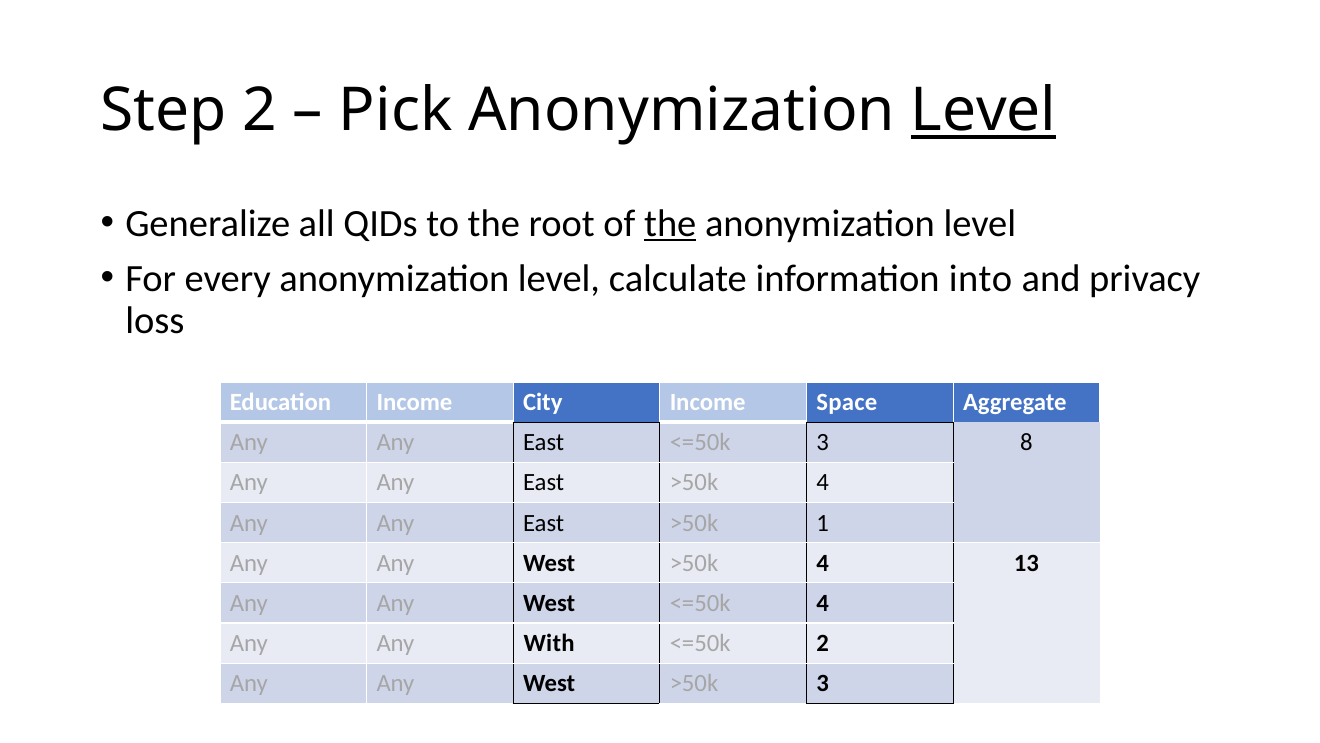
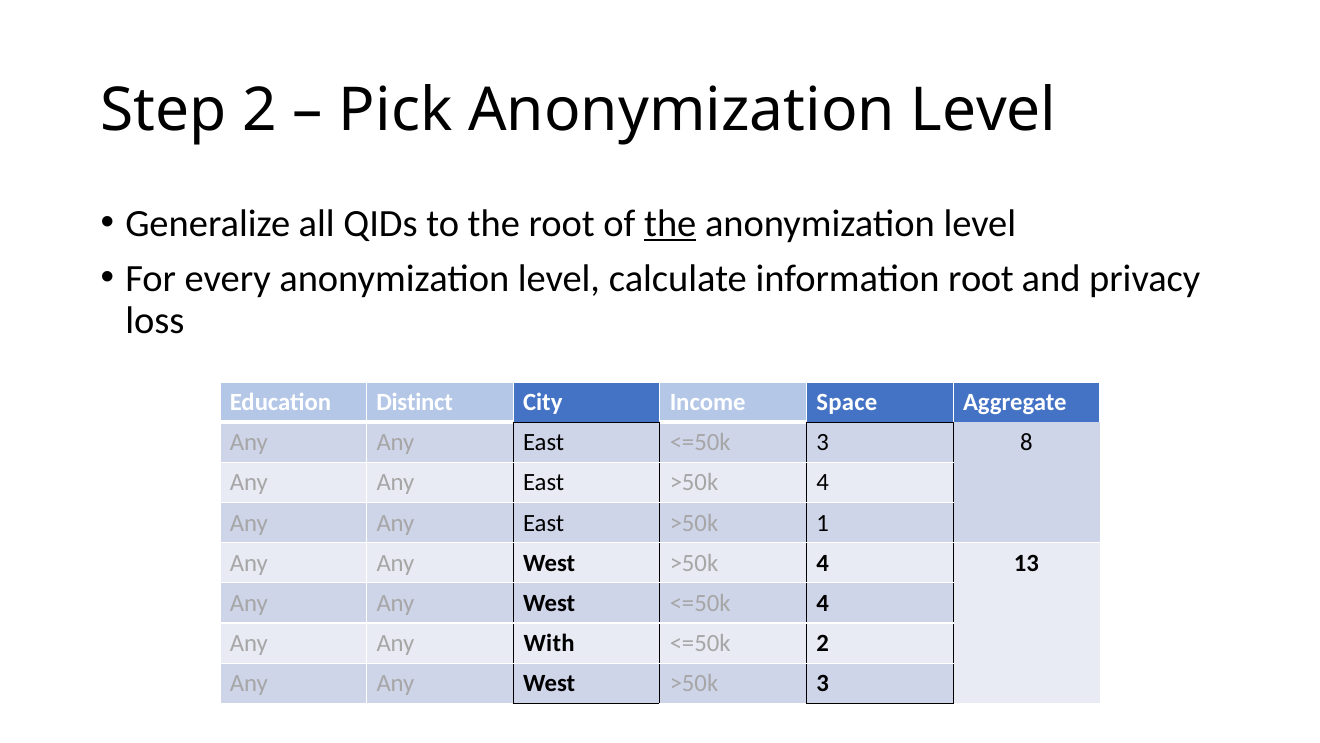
Level underline: present -> none (983, 111)
information into: into -> root (981, 279)
Education Income: Income -> Distinct (415, 402)
